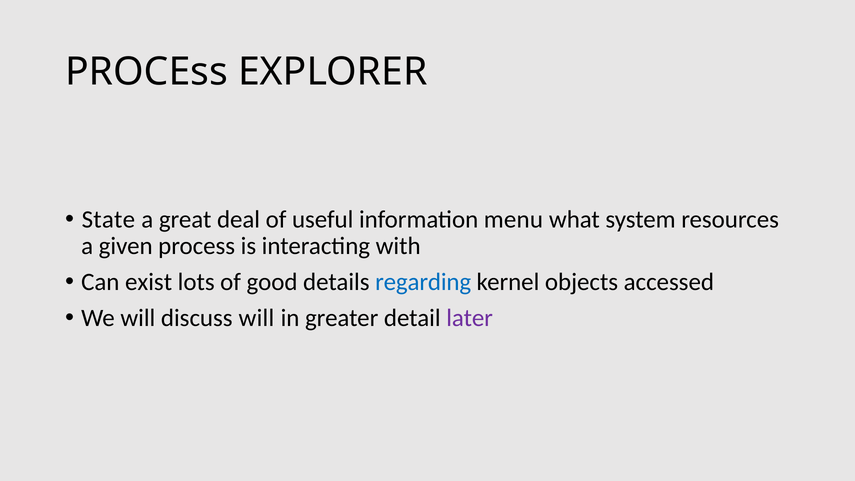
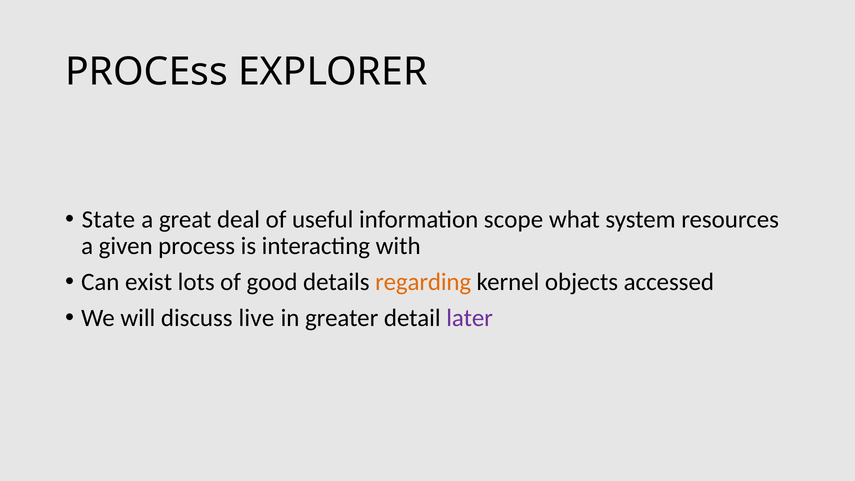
menu: menu -> scope (514, 219)
regarding colour: blue -> orange (423, 282)
discuss will: will -> live (256, 318)
